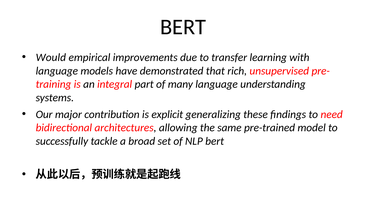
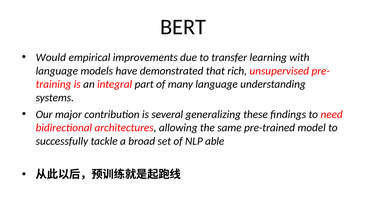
explicit: explicit -> several (167, 114)
NLP bert: bert -> able (215, 141)
